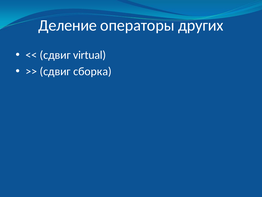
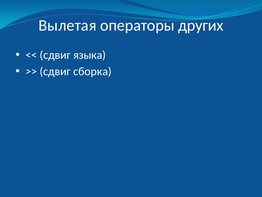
Деление: Деление -> Вылетая (67, 25)
virtual: virtual -> языка (90, 55)
